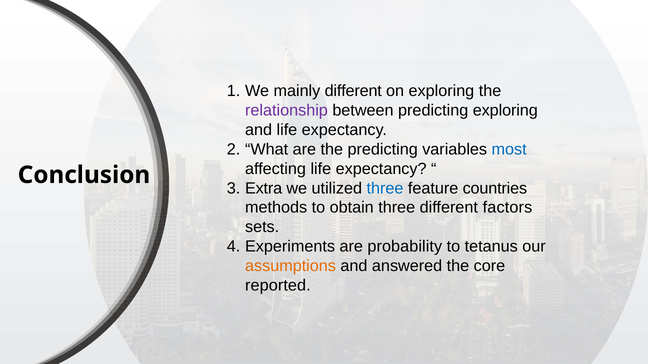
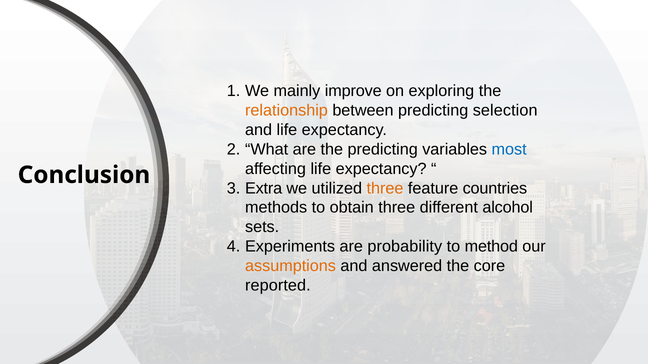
mainly different: different -> improve (353, 91)
relationship colour: purple -> orange (286, 111)
predicting exploring: exploring -> selection (505, 111)
three colour: blue -> orange (385, 188)
factors: factors -> alcohol (508, 208)
tetanus: tetanus -> method (491, 247)
